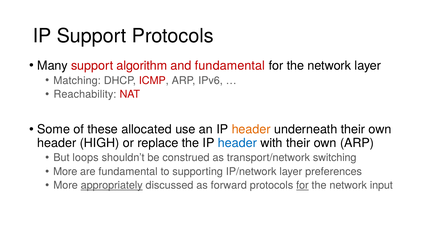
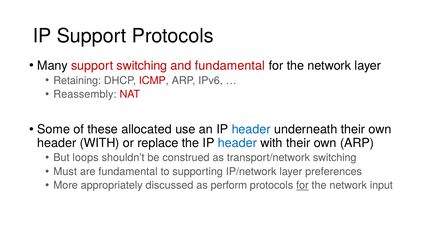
support algorithm: algorithm -> switching (142, 66)
Matching: Matching -> Retaining (77, 80)
Reachability: Reachability -> Reassembly (85, 94)
header colour: orange -> blue (251, 129)
HIGH: HIGH -> WITH (100, 143)
More: More -> Must (65, 171)
appropriately underline: present -> none (112, 185)
forward: forward -> perform (229, 185)
